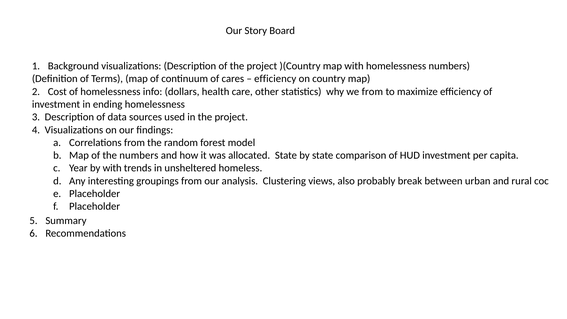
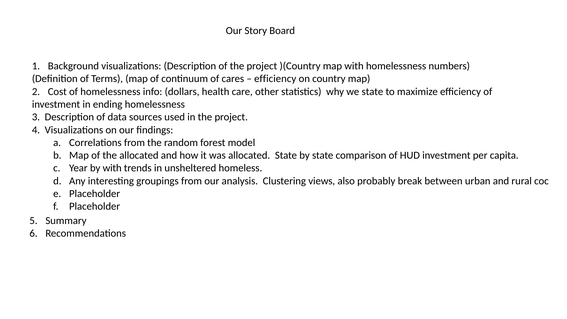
we from: from -> state (372, 92)
the numbers: numbers -> allocated (139, 155)
